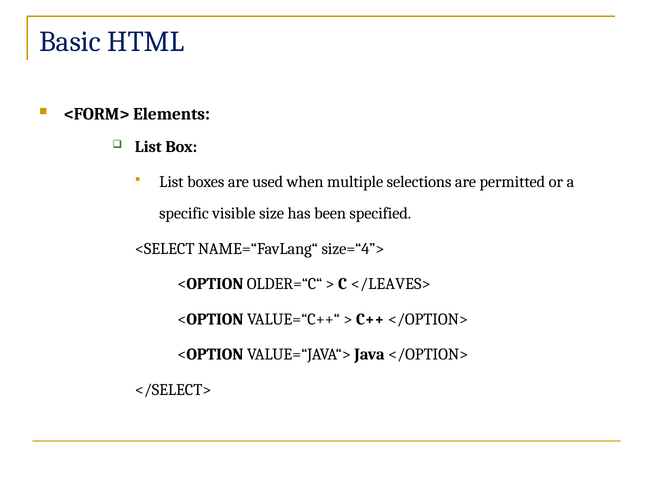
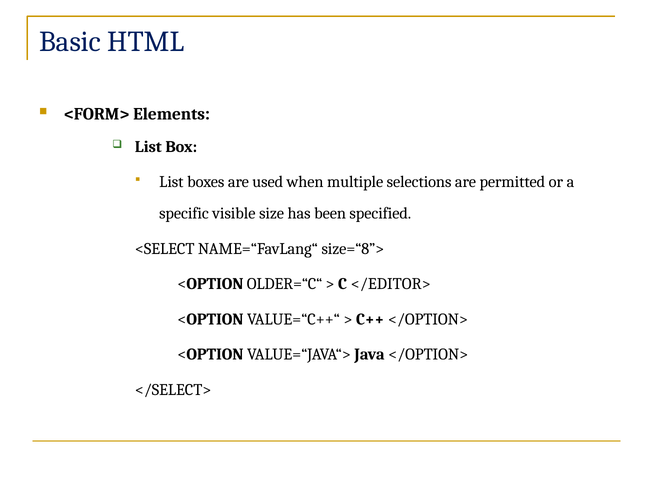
size=“4”>: size=“4”> -> size=“8”> (353, 249)
</LEAVES>: </LEAVES> -> </EDITOR> (391, 284)
